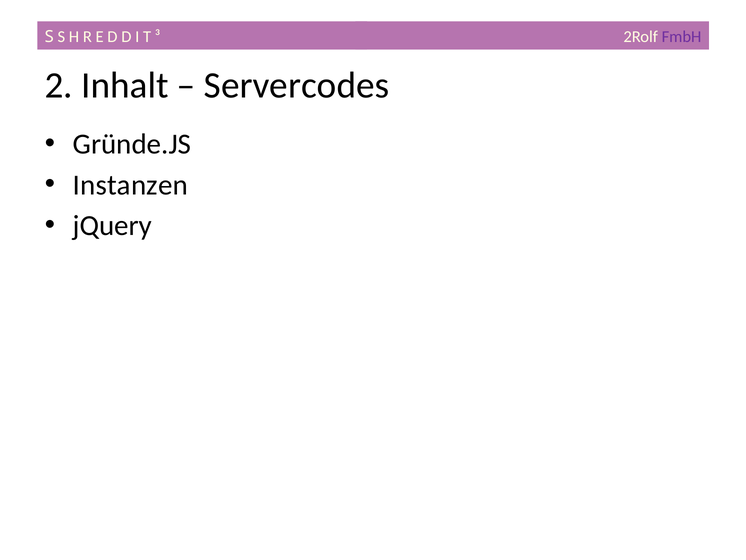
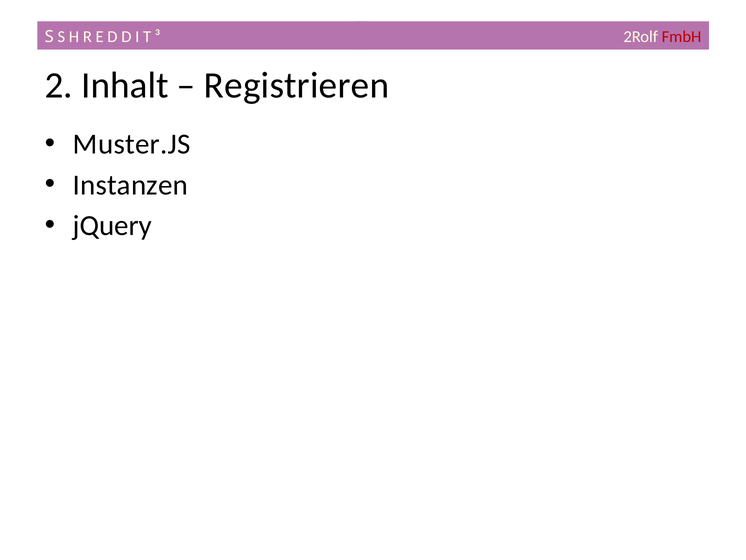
FmbH colour: purple -> red (682, 37)
Servercodes: Servercodes -> Registrieren (297, 85)
Gründe.JS: Gründe.JS -> Muster.JS (132, 144)
